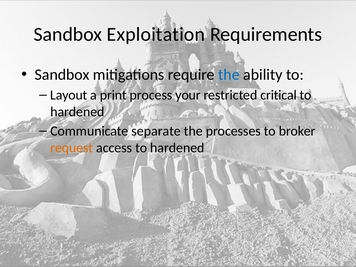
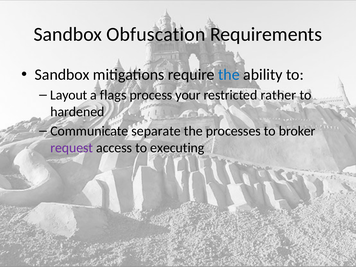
Exploitation: Exploitation -> Obfuscation (156, 34)
print: print -> flags (113, 95)
critical: critical -> rather (278, 95)
request colour: orange -> purple (72, 148)
access to hardened: hardened -> executing (177, 148)
